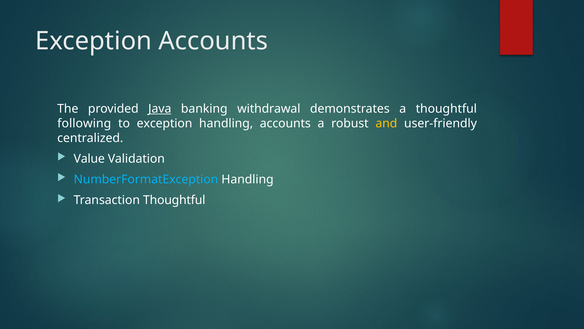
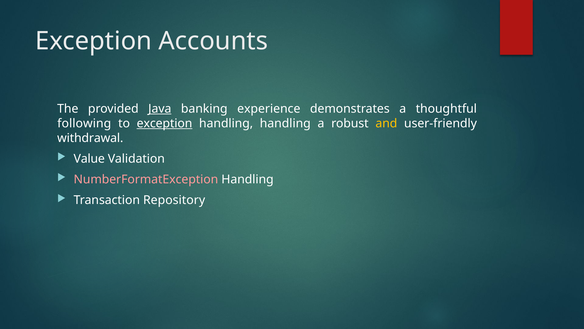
withdrawal: withdrawal -> experience (269, 109)
exception underline: none -> present (165, 123)
handling accounts: accounts -> handling (285, 123)
centralized: centralized -> withdrawal (90, 138)
NumberFormatException colour: light blue -> pink (146, 179)
Transaction Thoughtful: Thoughtful -> Repository (174, 200)
